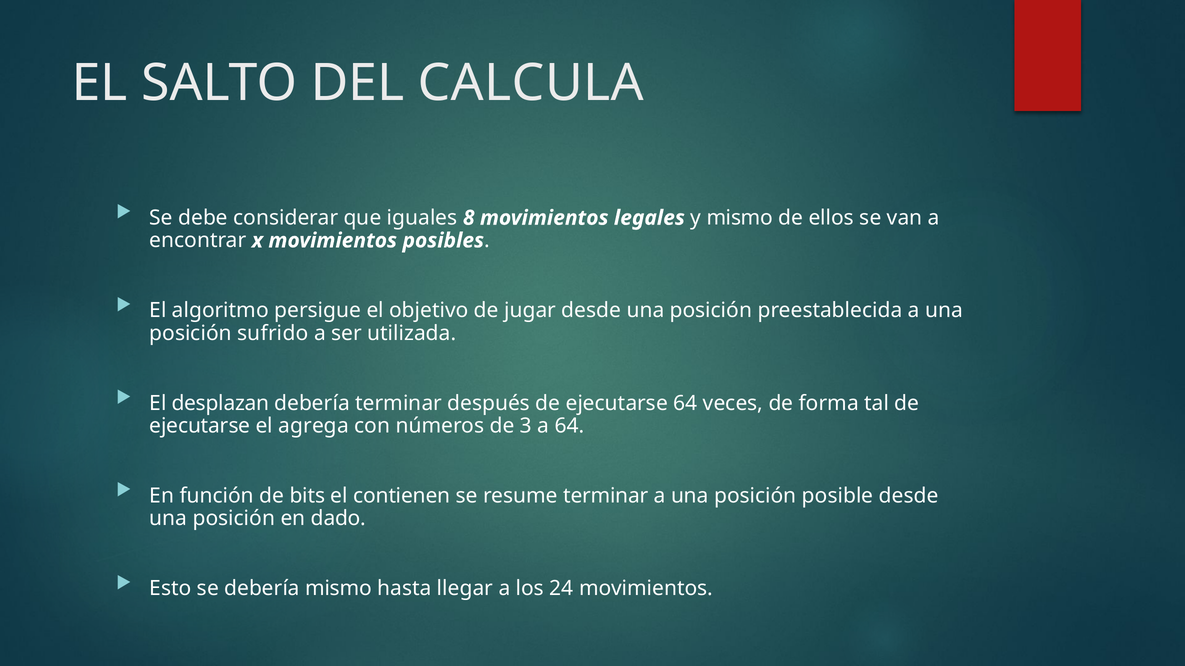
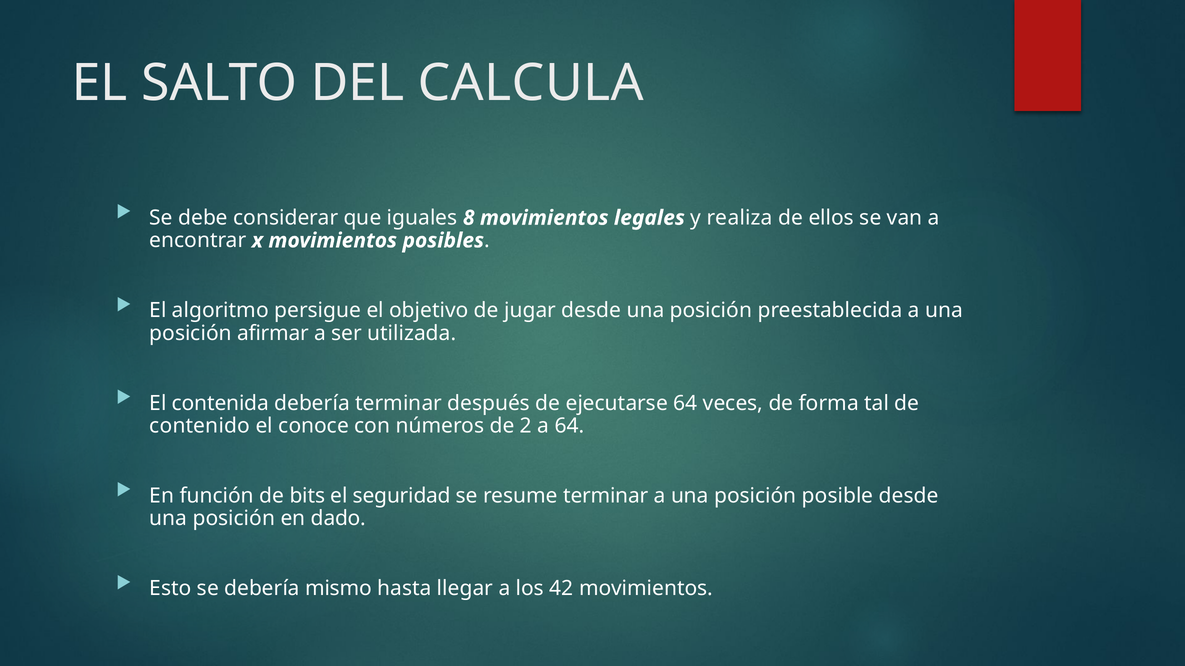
y mismo: mismo -> realiza (740, 218)
sufrido: sufrido -> afirmar (273, 333)
desplazan: desplazan -> contenida (220, 404)
ejecutarse: ejecutarse -> contenido (200, 426)
agrega: agrega -> conoce (314, 426)
3: 3 -> 2 (526, 426)
contienen: contienen -> seguridad (402, 496)
24: 24 -> 42 (561, 589)
